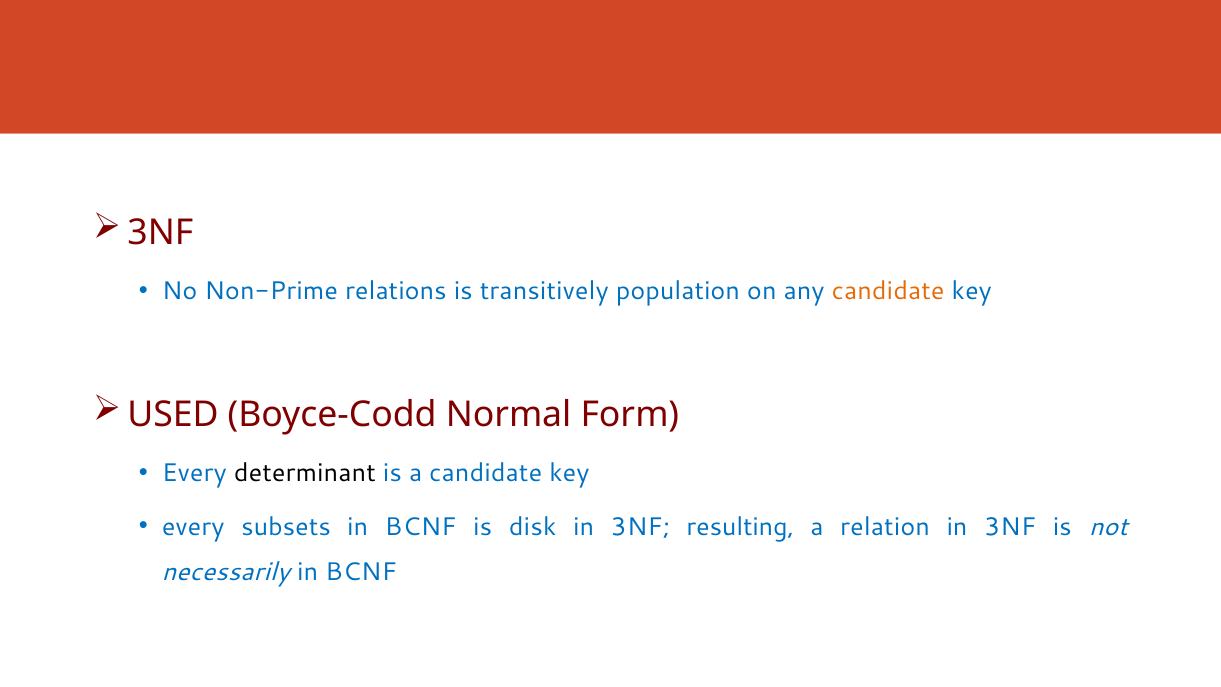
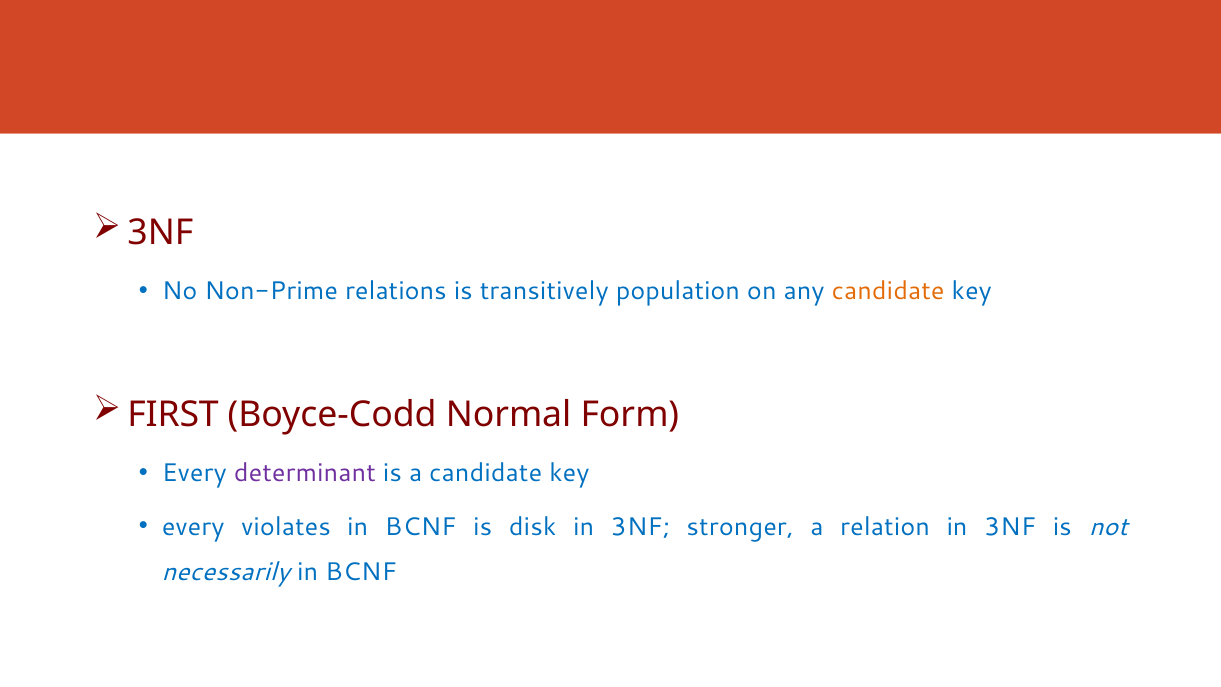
USED: USED -> FIRST (173, 414)
determinant colour: black -> purple (305, 473)
subsets: subsets -> violates (286, 527)
resulting: resulting -> stronger (740, 527)
